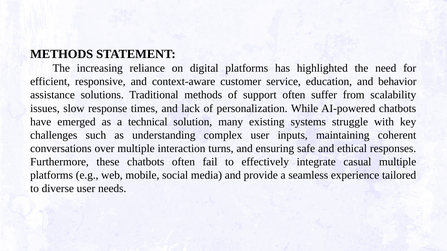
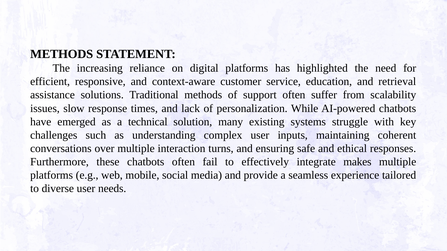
behavior: behavior -> retrieval (397, 82)
casual: casual -> makes (357, 162)
